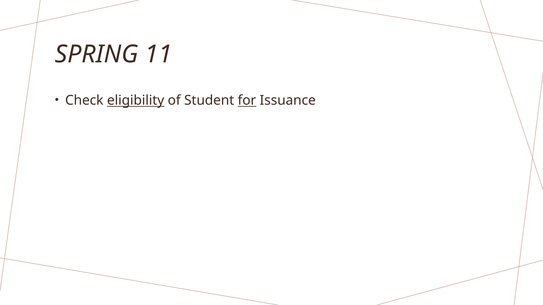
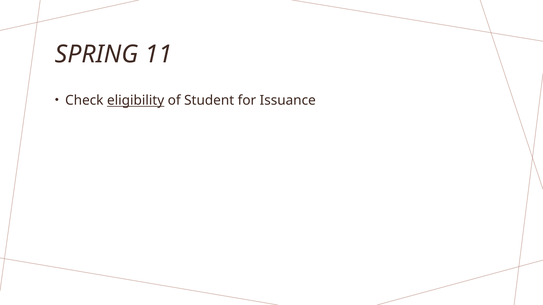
for underline: present -> none (247, 101)
